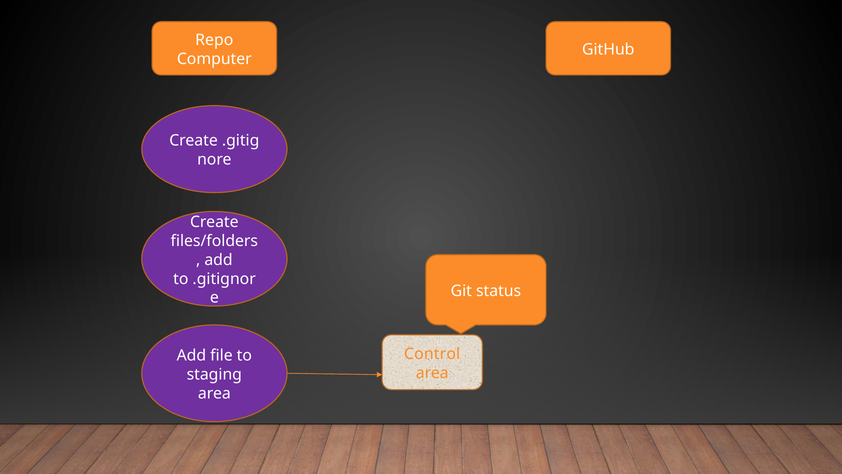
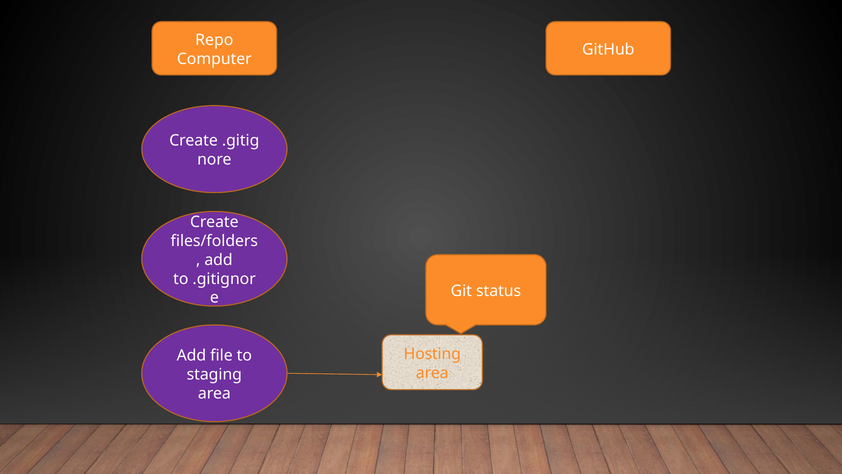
Control: Control -> Hosting (432, 354)
